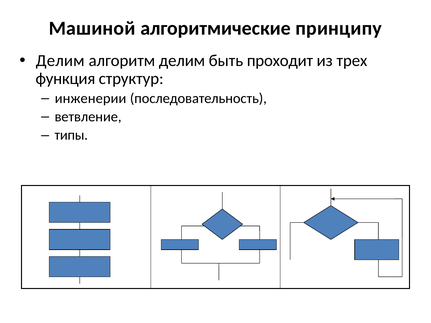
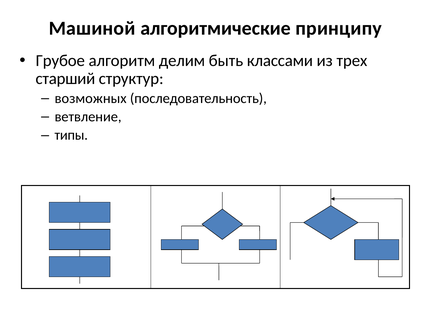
Делим: Делим -> Грубое (60, 61)
проходит: проходит -> классами (280, 61)
функция: функция -> старший (65, 79)
инженерии: инженерии -> возможных (91, 99)
